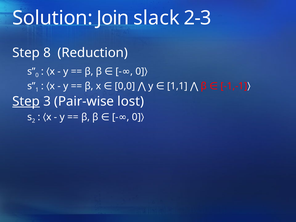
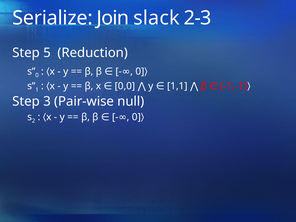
Solution: Solution -> Serialize (53, 18)
8: 8 -> 5 (47, 53)
Step underline: present -> none (26, 101)
lost: lost -> null (131, 101)
